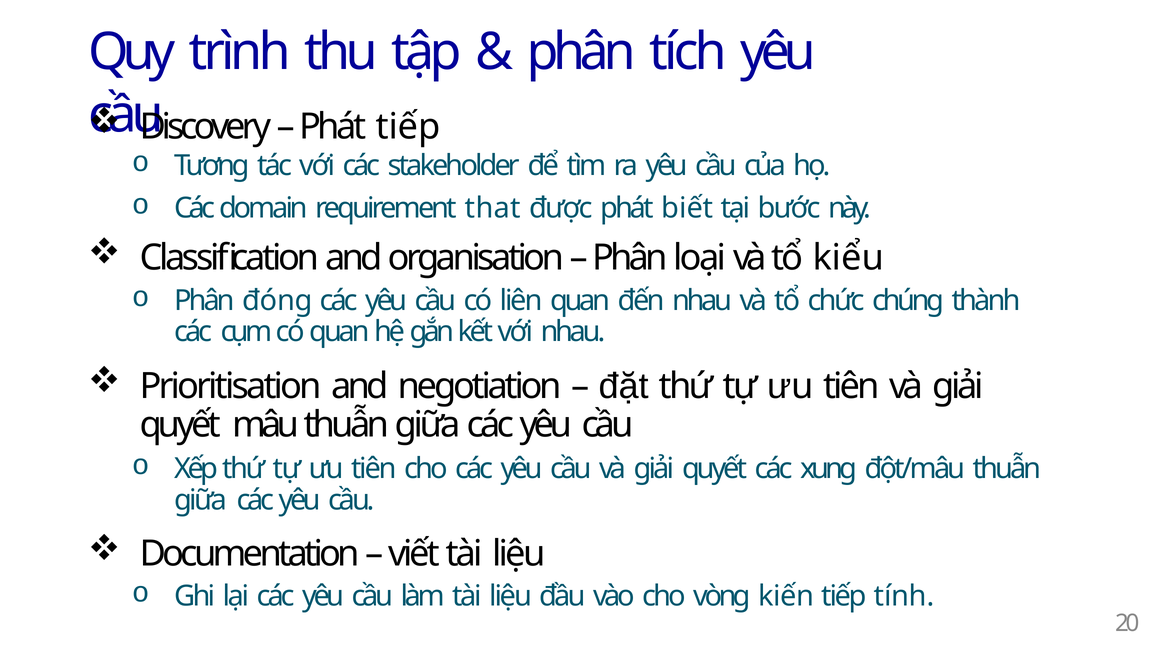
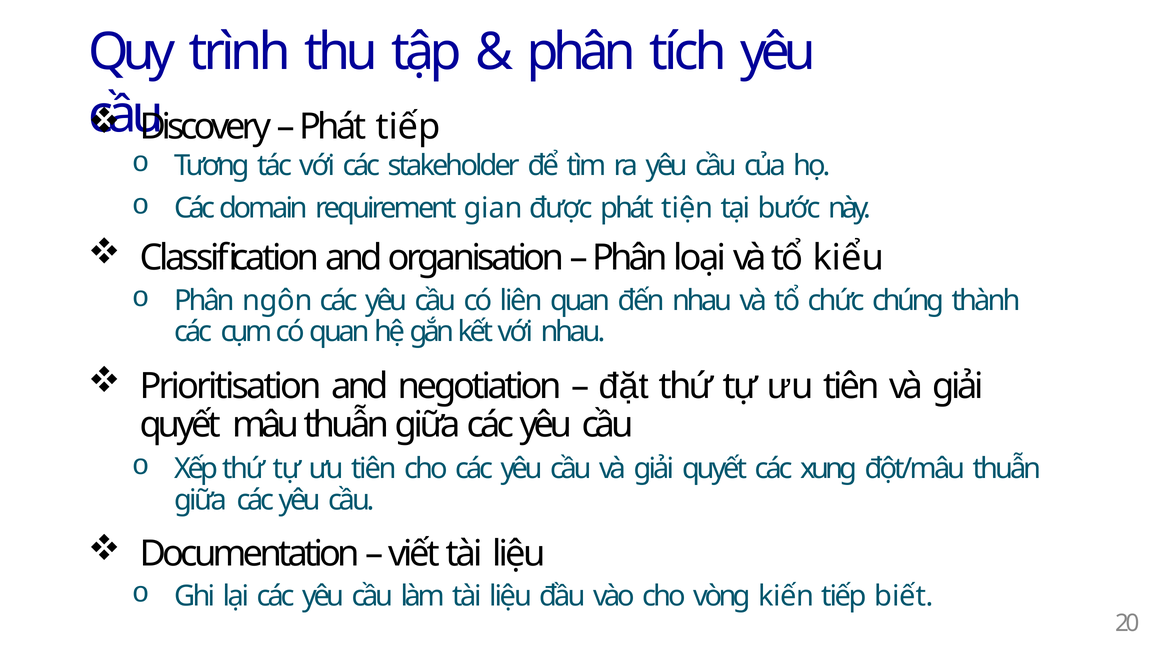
that: that -> gian (493, 208)
biết: biết -> tiện (687, 208)
đóng: đóng -> ngôn (277, 300)
tính: tính -> biết (904, 596)
